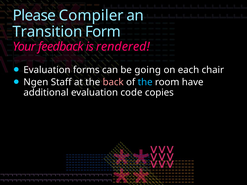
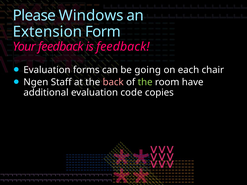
Compiler: Compiler -> Windows (91, 15)
Transition: Transition -> Extension (47, 32)
is rendered: rendered -> feedback (123, 47)
the colour: light blue -> light green (145, 82)
